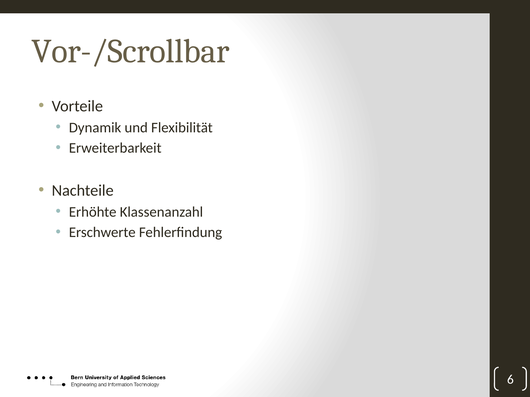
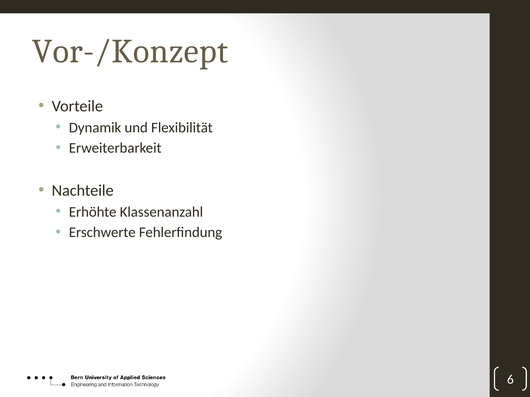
Vor-/Scrollbar: Vor-/Scrollbar -> Vor-/Konzept (130, 51)
